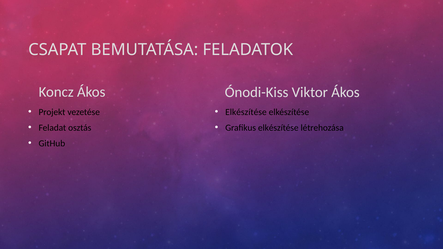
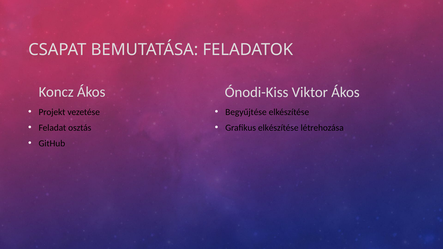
Elkészítése: Elkészítése -> Begyűjtése (246, 112)
